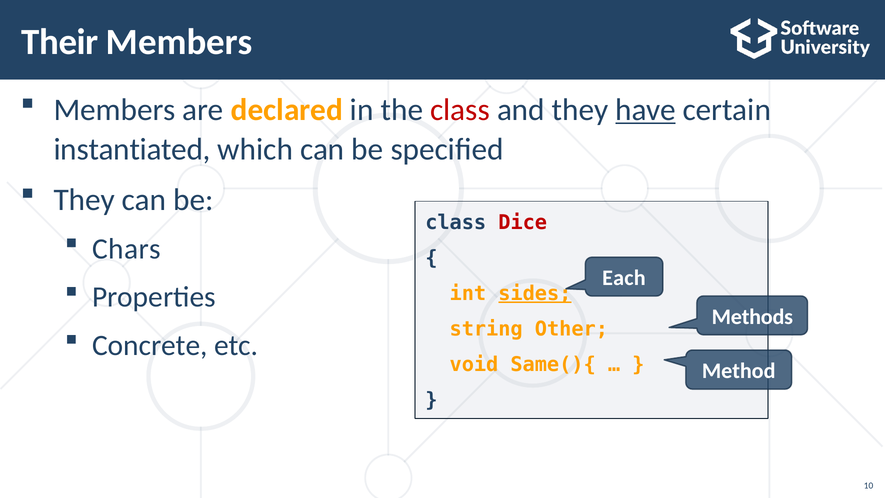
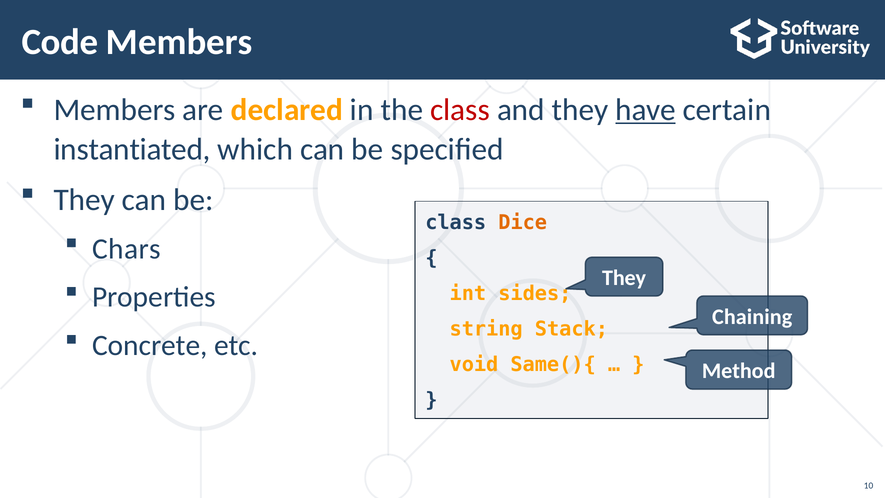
Their: Their -> Code (60, 42)
Dice colour: red -> orange (523, 223)
Each: Each -> They (624, 278)
sides underline: present -> none (535, 293)
Methods: Methods -> Chaining (752, 317)
Other: Other -> Stack (571, 329)
